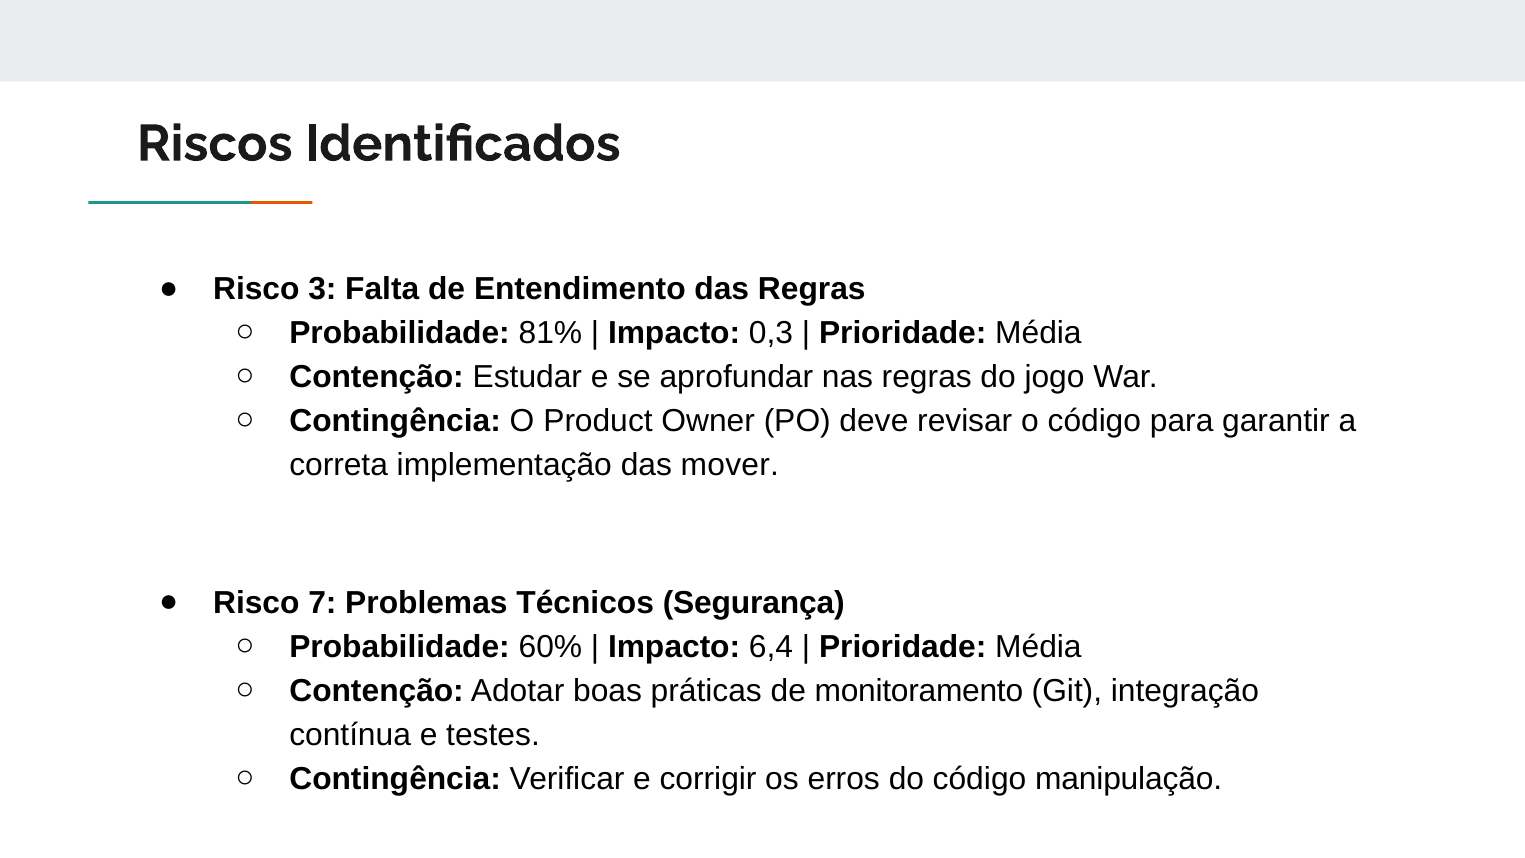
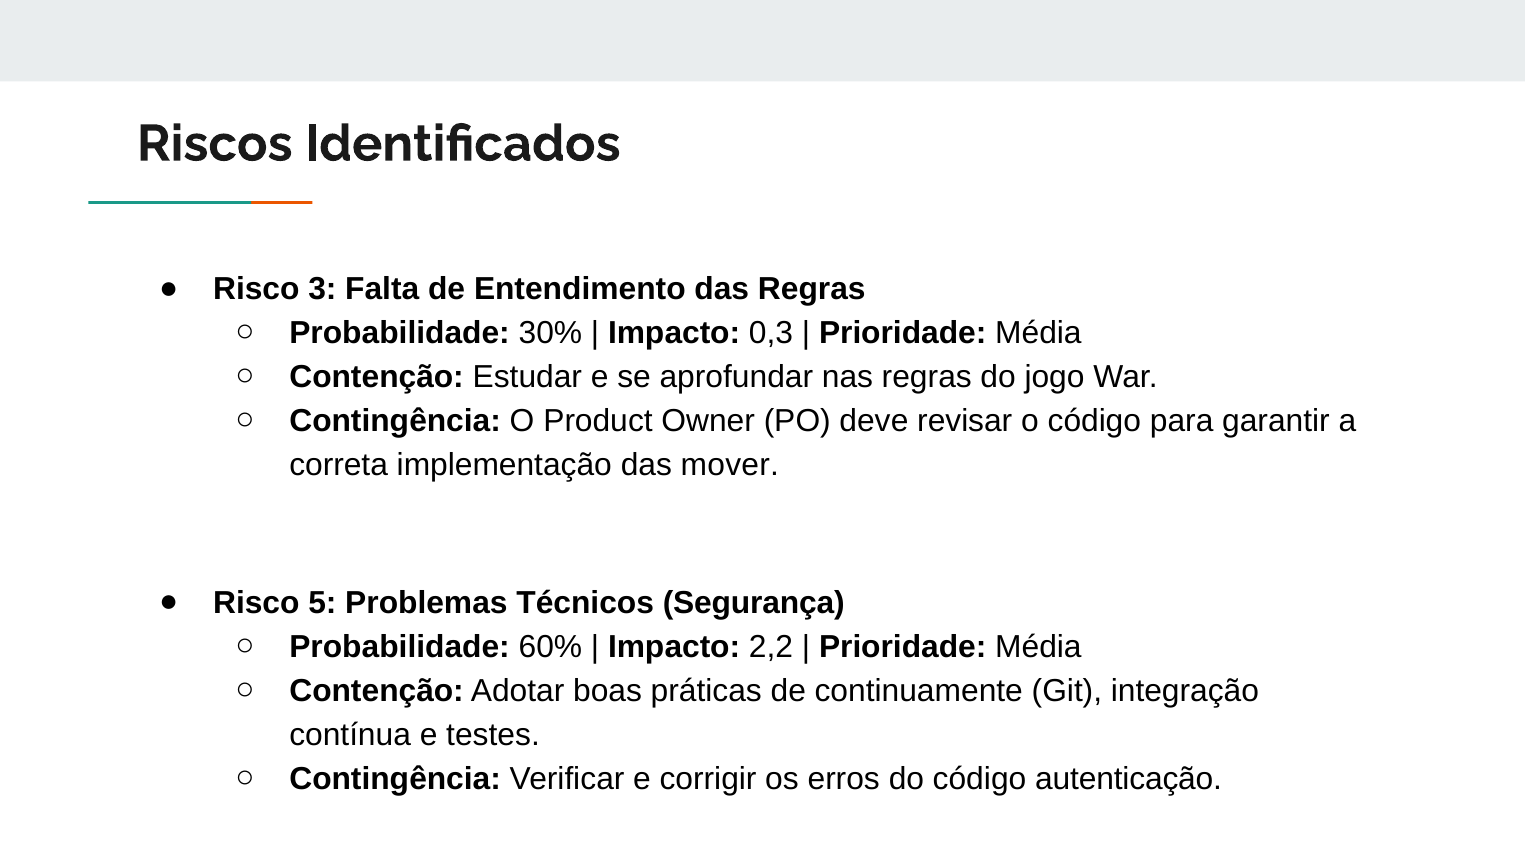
81%: 81% -> 30% (550, 333)
7: 7 -> 5 (322, 603)
6,4: 6,4 -> 2,2 (771, 647)
monitoramento: monitoramento -> continuamente (919, 691)
manipulação: manipulação -> autenticação (1129, 778)
